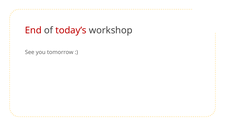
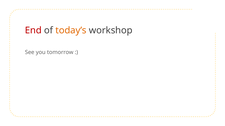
today’s colour: red -> orange (71, 30)
